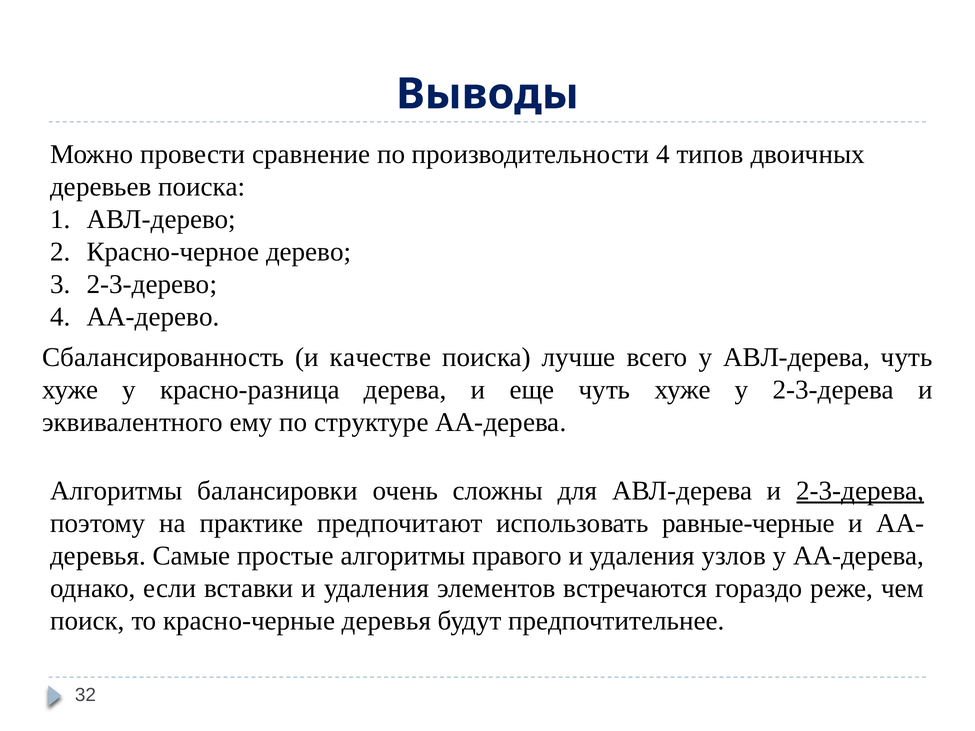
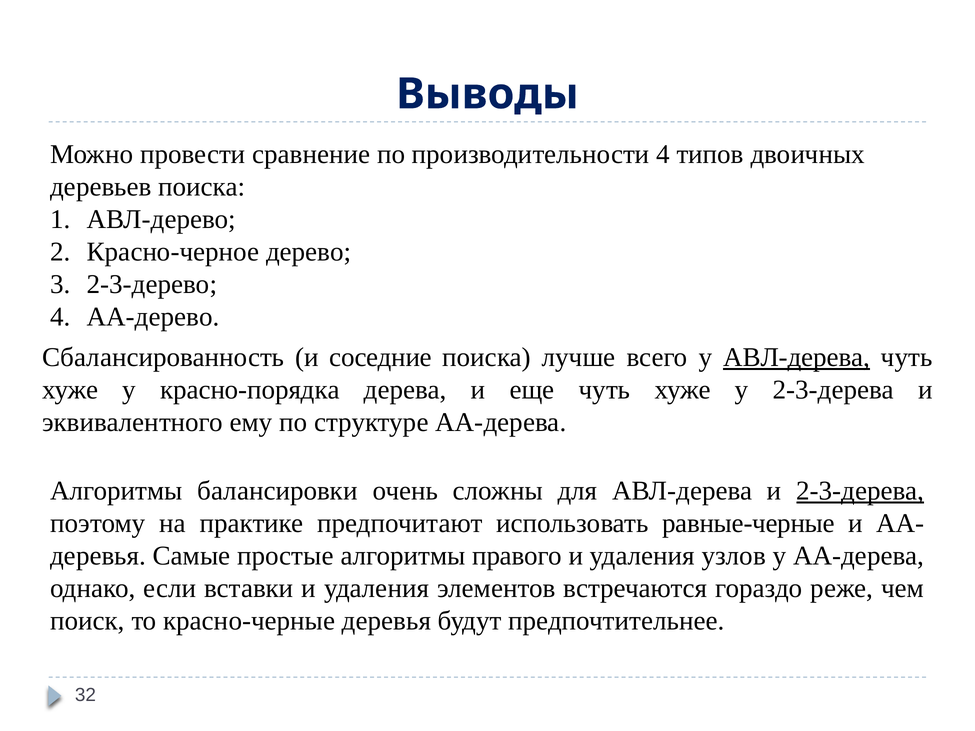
качестве: качестве -> соседние (381, 358)
АВЛ-дерева underline: none -> present (797, 358)
красно-разница: красно-разница -> красно-порядка (250, 390)
